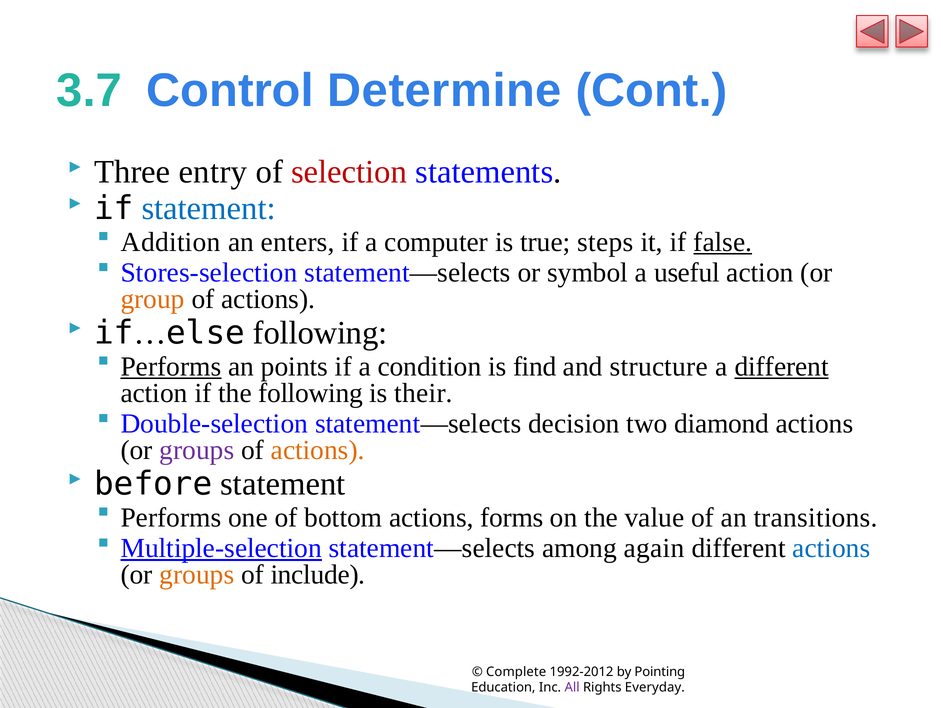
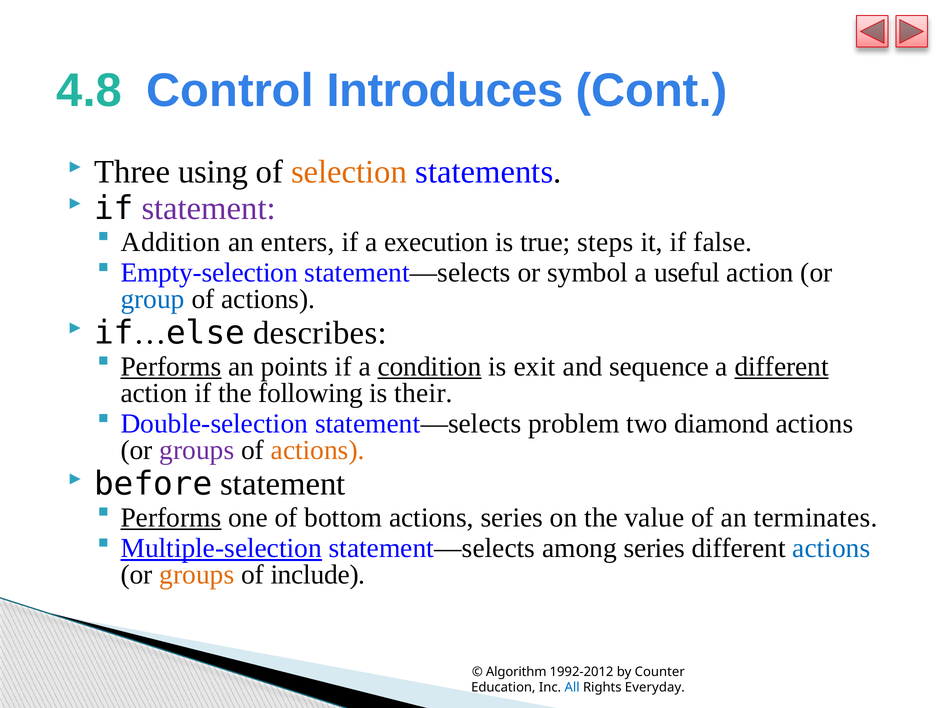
3.7: 3.7 -> 4.8 (89, 91)
Determine: Determine -> Introduces (445, 91)
entry: entry -> using (213, 172)
selection colour: red -> orange (349, 172)
statement colour: blue -> purple (209, 208)
computer: computer -> execution (436, 242)
false underline: present -> none (723, 242)
Stores-selection: Stores-selection -> Empty-selection (209, 272)
group colour: orange -> blue (153, 299)
if…else following: following -> describes (320, 333)
condition underline: none -> present (429, 366)
find: find -> exit (535, 366)
structure: structure -> sequence (659, 366)
decision: decision -> problem (574, 423)
Performs underline: none -> present (171, 517)
actions forms: forms -> series (512, 517)
transitions: transitions -> terminates (816, 517)
among again: again -> series (654, 548)
Complete: Complete -> Algorithm (516, 671)
Pointing: Pointing -> Counter (660, 671)
All colour: purple -> blue (572, 687)
